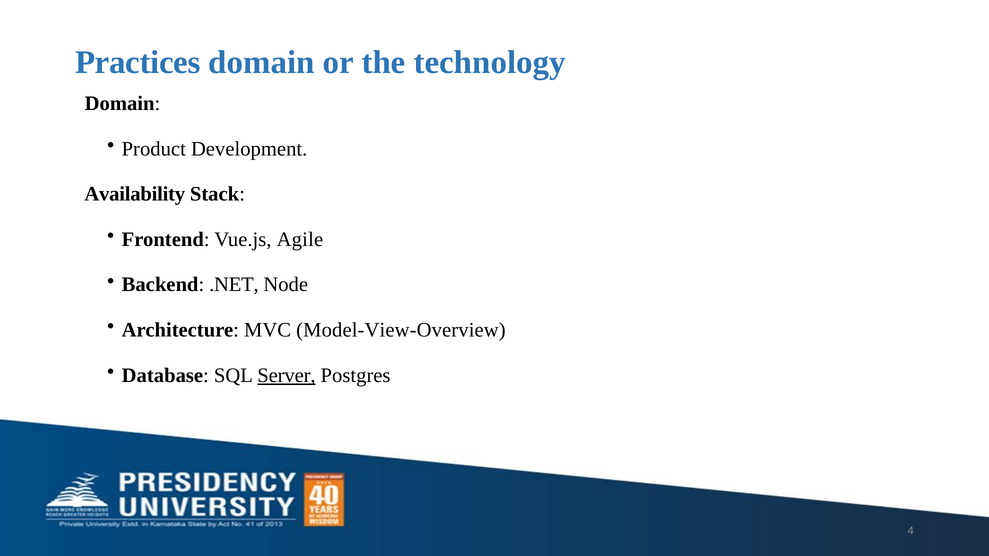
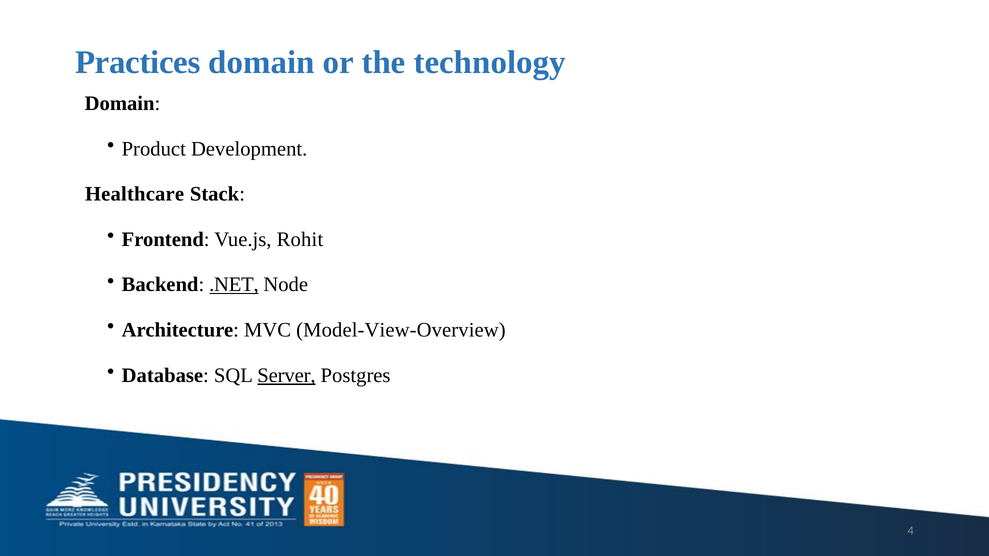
Availability: Availability -> Healthcare (135, 194)
Agile: Agile -> Rohit (300, 239)
.NET underline: none -> present (234, 285)
